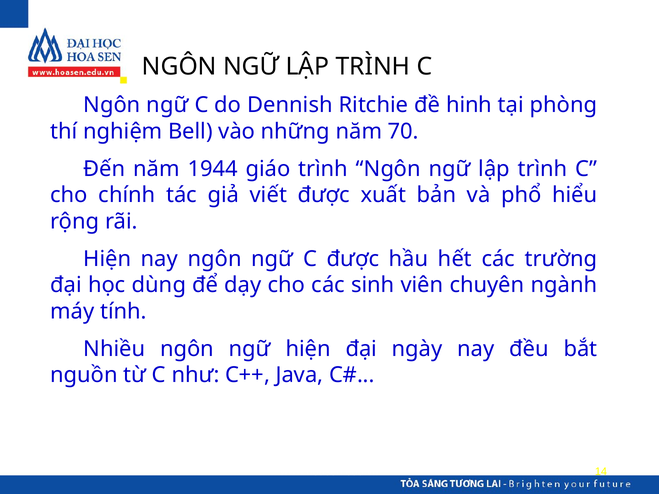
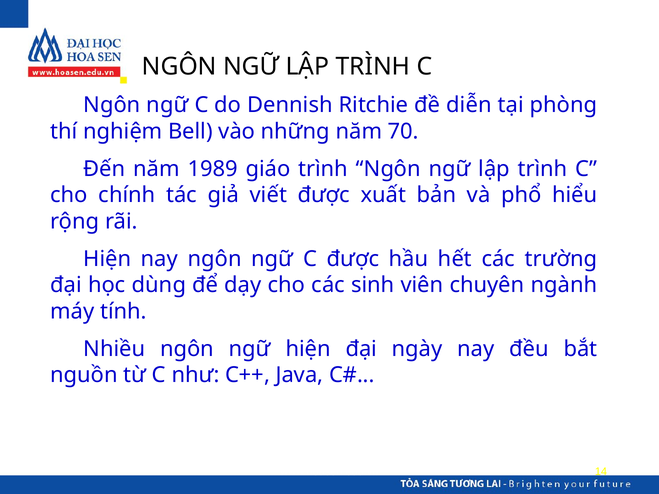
hinh: hinh -> diễn (469, 105)
1944: 1944 -> 1989 (213, 169)
